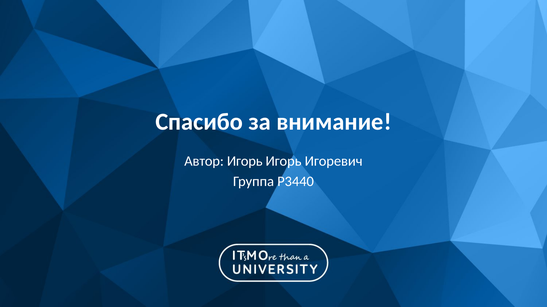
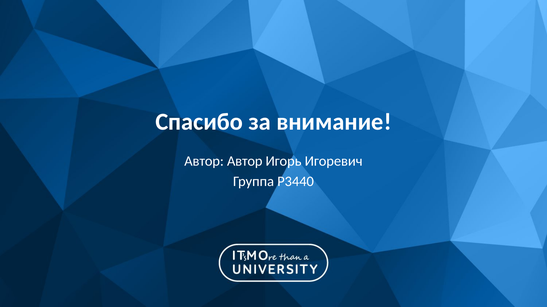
Автор Игорь: Игорь -> Автор (245, 161)
